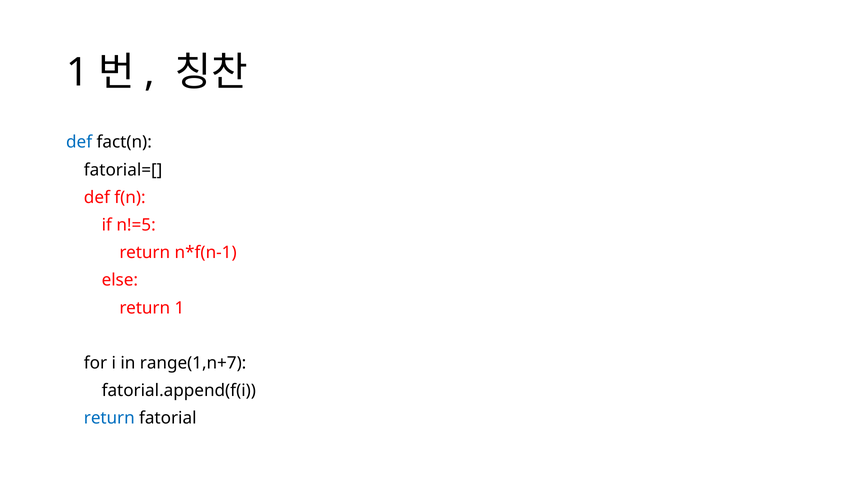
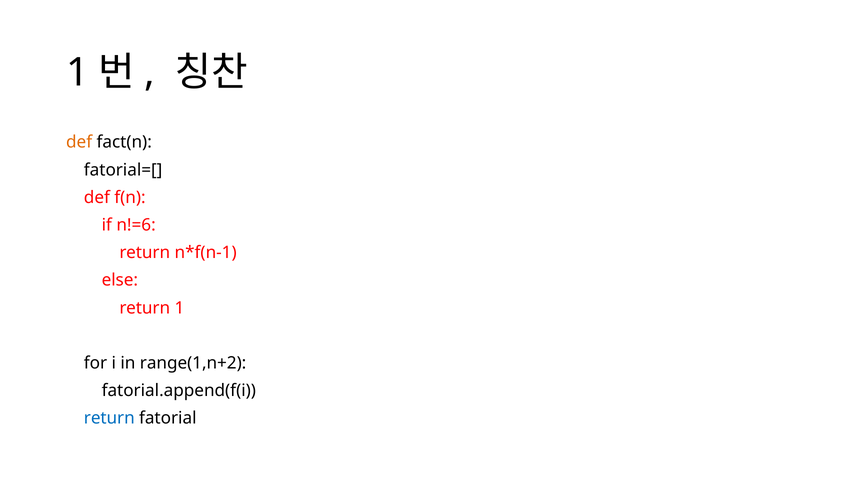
def colour: blue -> orange (79, 142)
n!=5: n!=5 -> n!=6 (136, 225)
range(1,n+7: range(1,n+7 -> range(1,n+2 (193, 363)
